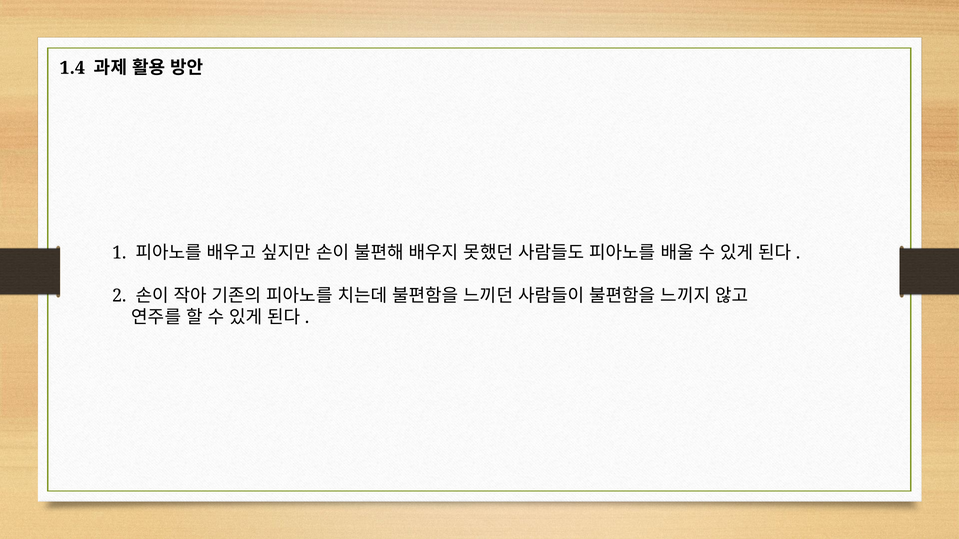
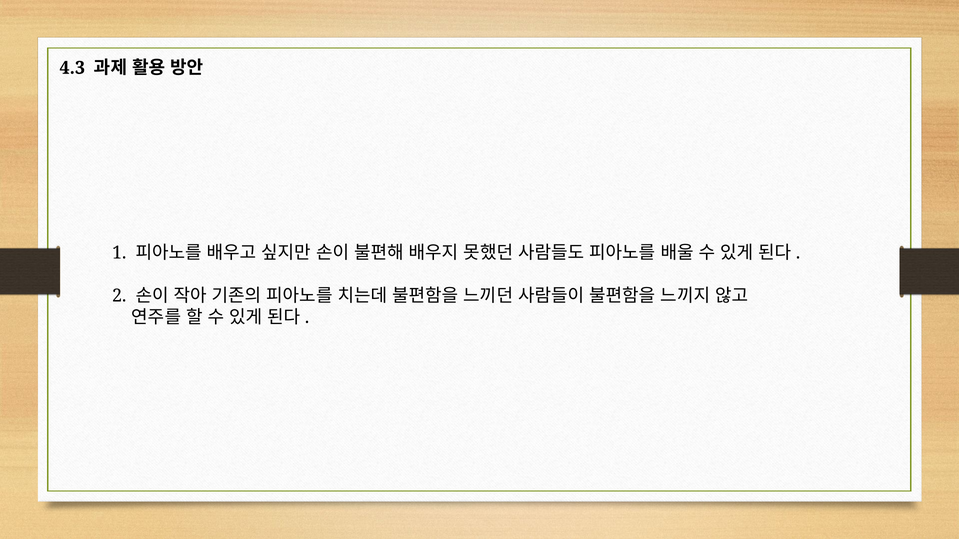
1.4: 1.4 -> 4.3 (72, 68)
